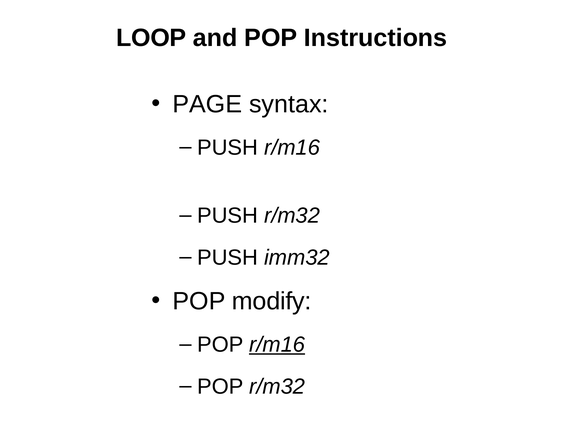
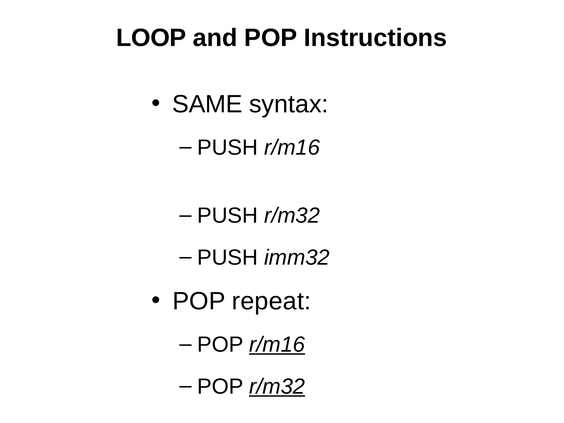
PAGE: PAGE -> SAME (207, 104)
modify: modify -> repeat (272, 301)
r/m32 underline: none -> present (277, 386)
